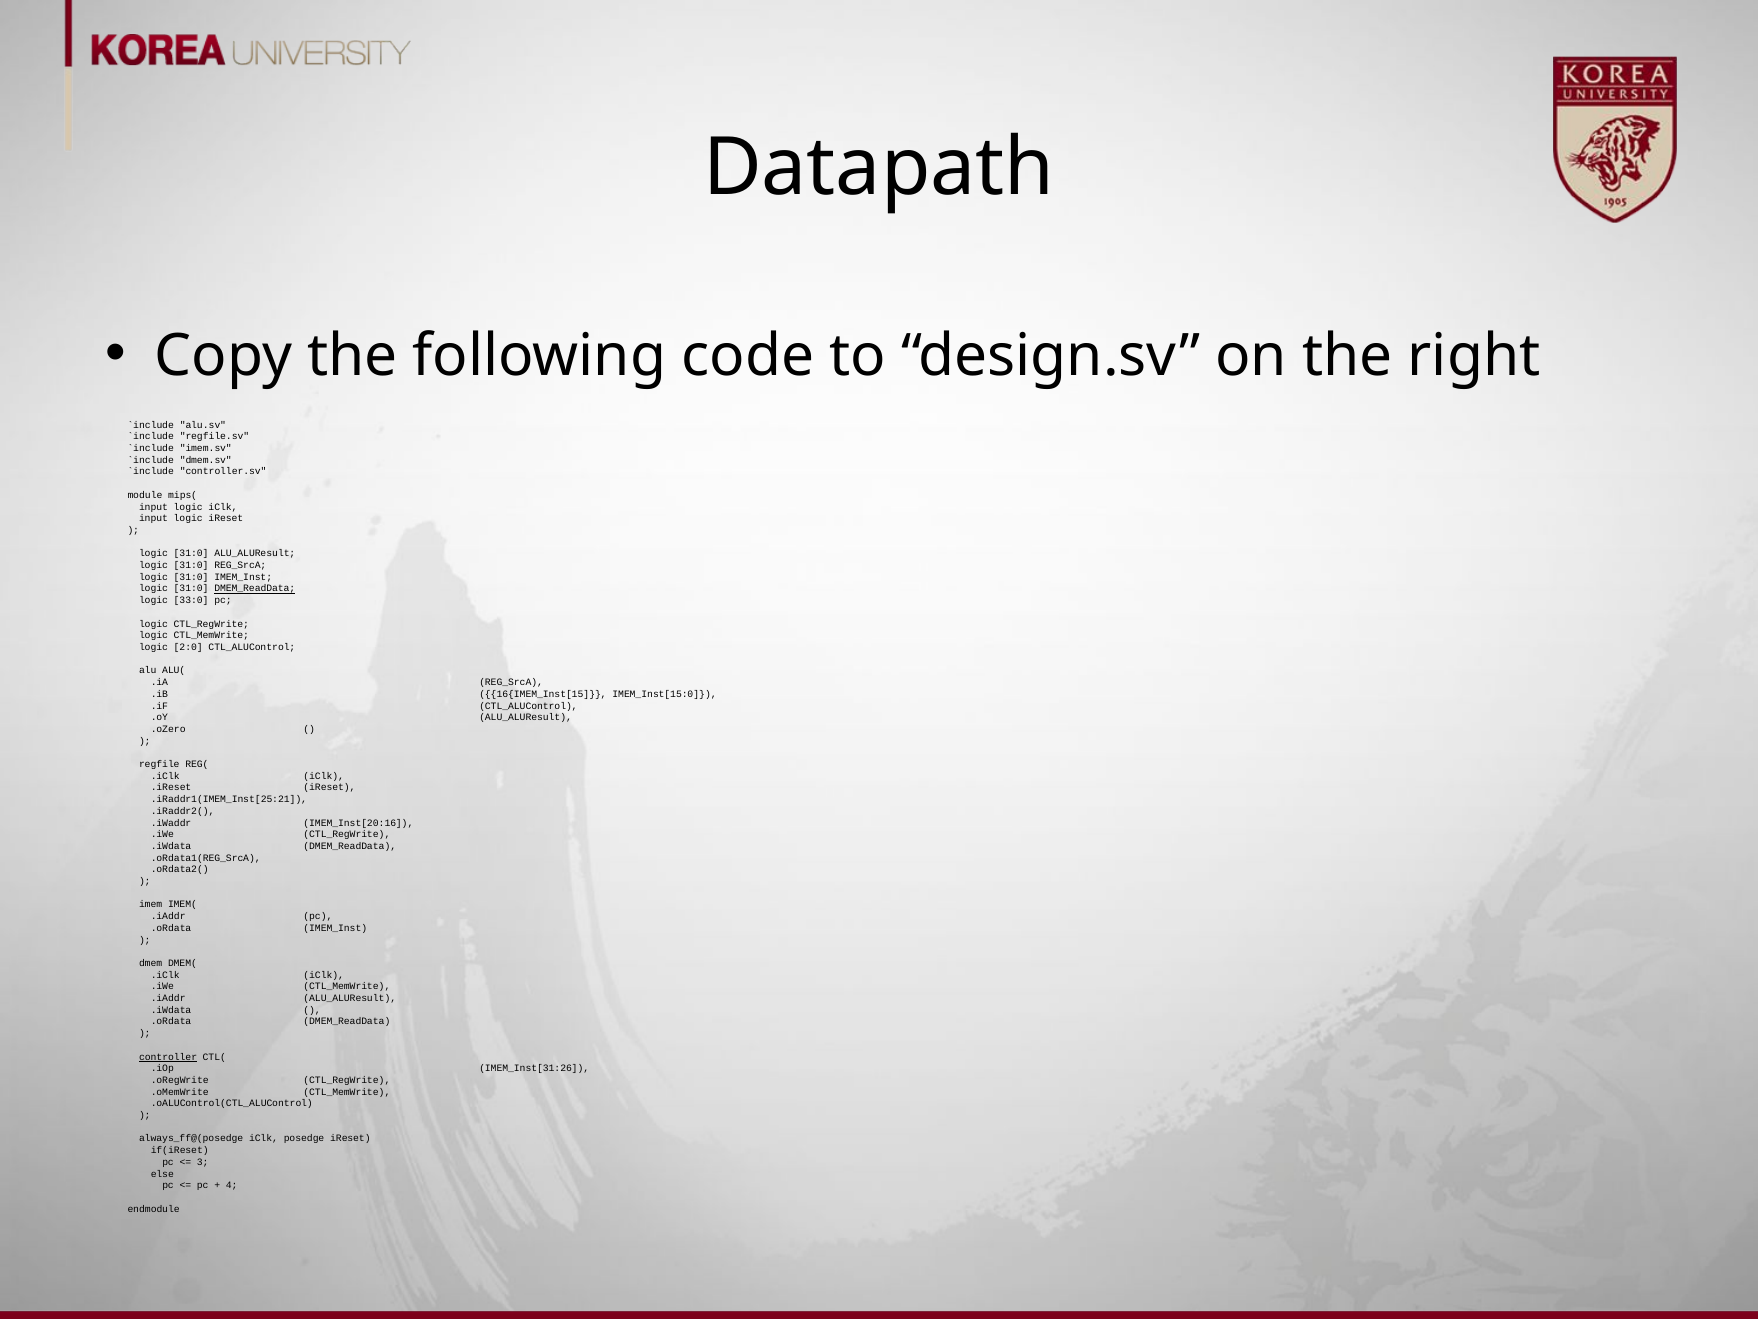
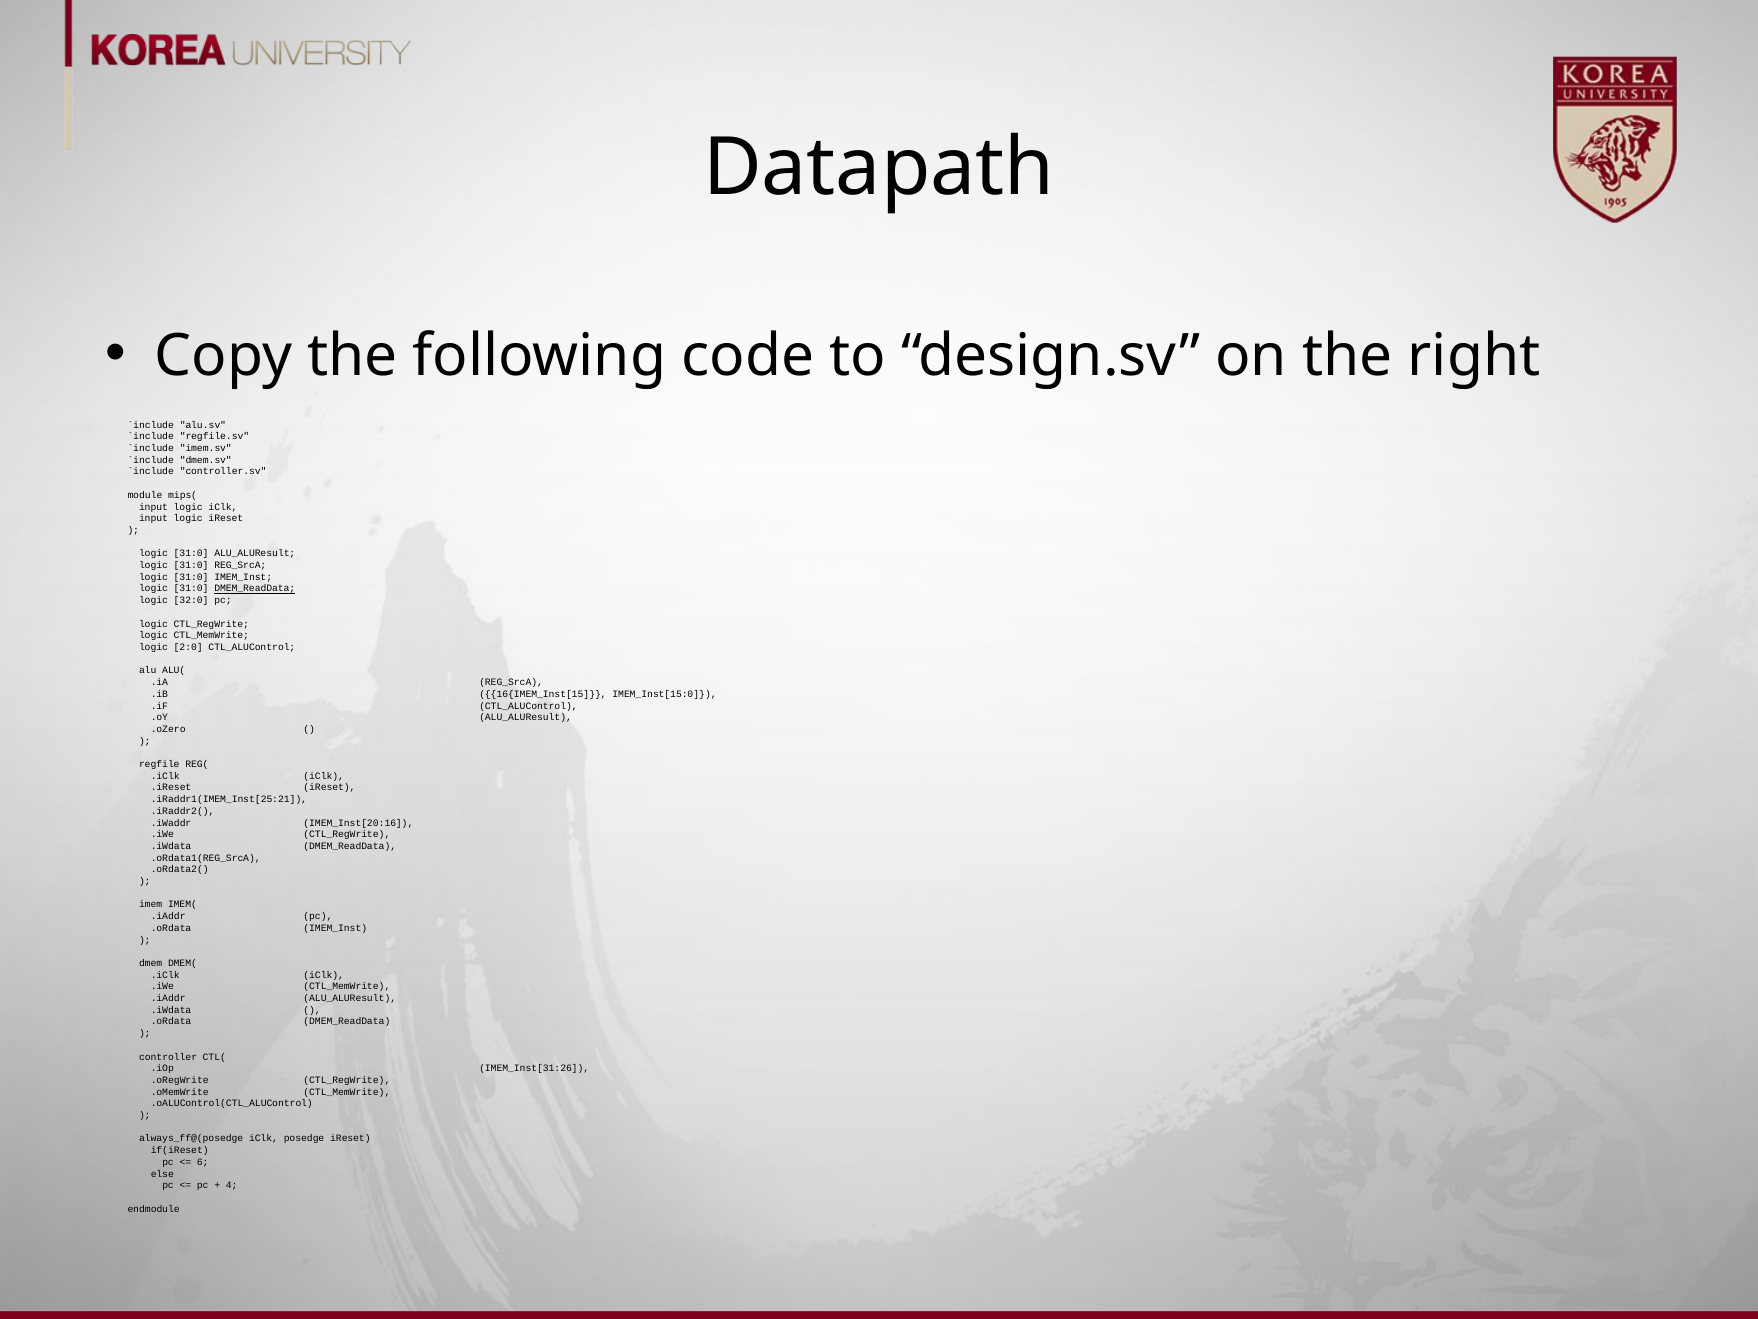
33:0: 33:0 -> 32:0 (191, 600)
controller underline: present -> none (168, 1056)
3: 3 -> 6 (203, 1162)
